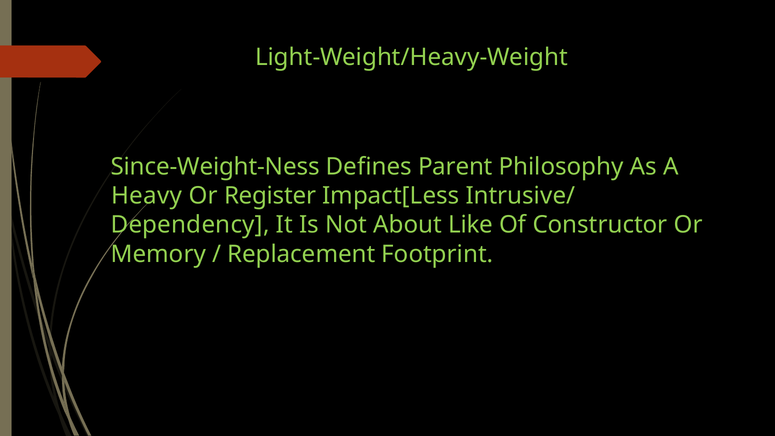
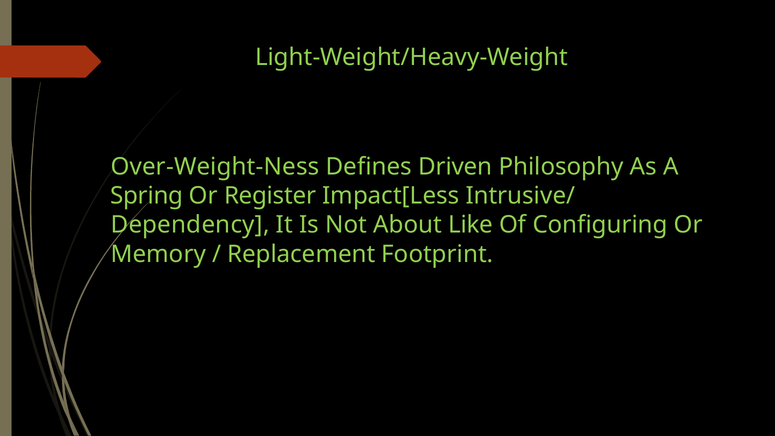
Since-Weight-Ness: Since-Weight-Ness -> Over-Weight-Ness (215, 167)
Parent: Parent -> Driven (455, 167)
Heavy: Heavy -> Spring (147, 196)
Constructor: Constructor -> Configuring (600, 225)
